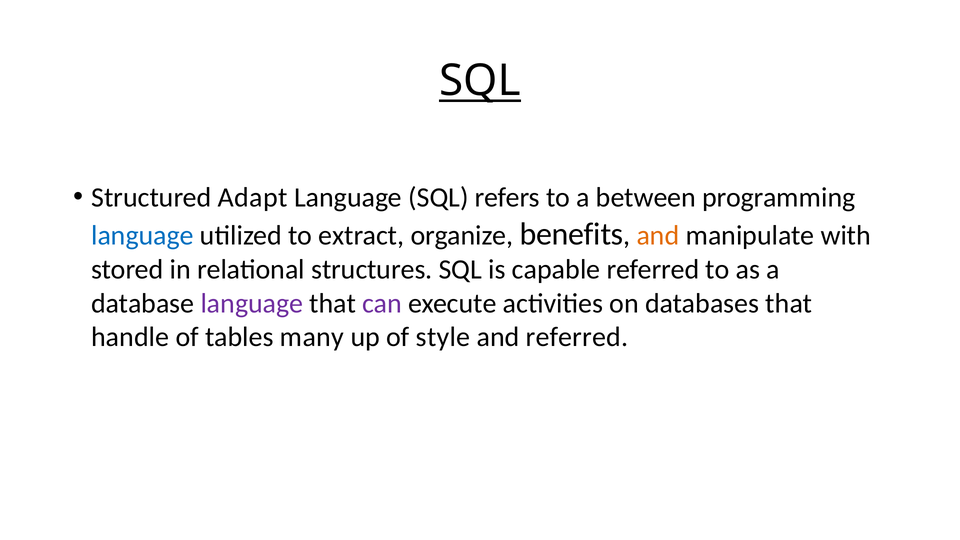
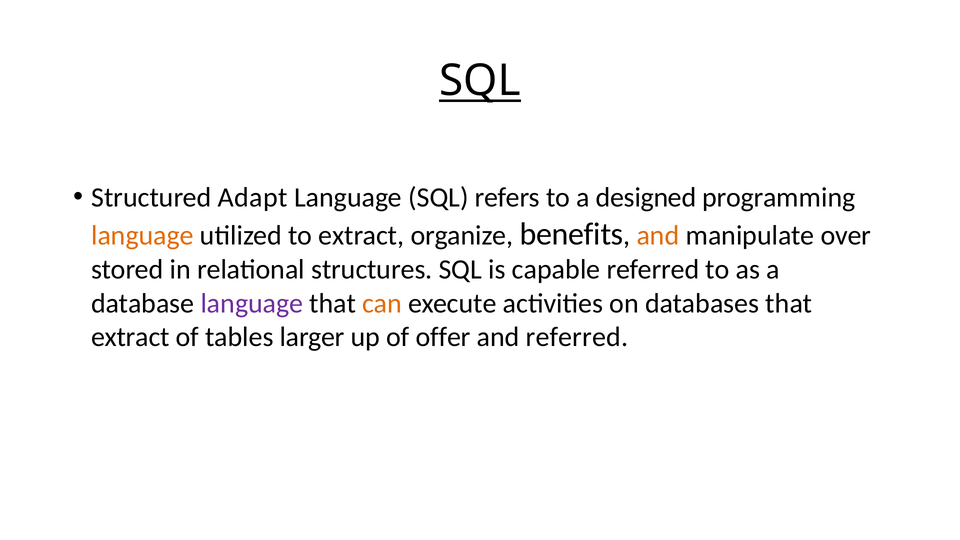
between: between -> designed (646, 198)
language colour: blue -> orange (142, 235)
with: with -> over (846, 235)
can colour: purple -> orange (382, 303)
handle: handle -> extract (130, 337)
many: many -> larger (312, 337)
style: style -> offer (443, 337)
